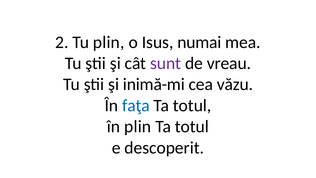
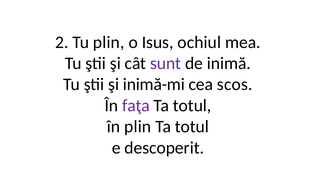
numai: numai -> ochiul (199, 42)
vreau: vreau -> inimă (229, 63)
văzu: văzu -> scos (235, 84)
faţa colour: blue -> purple (136, 105)
